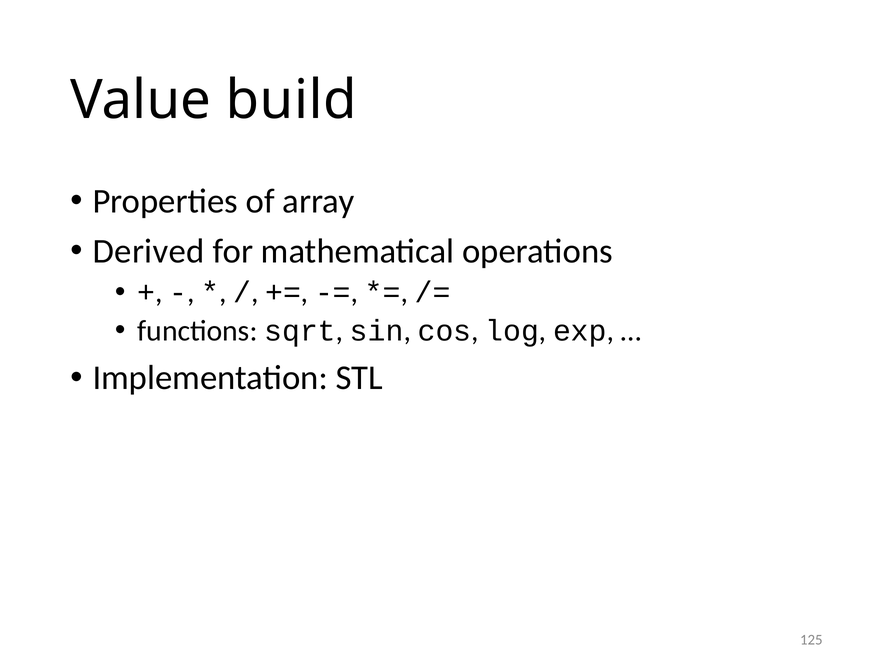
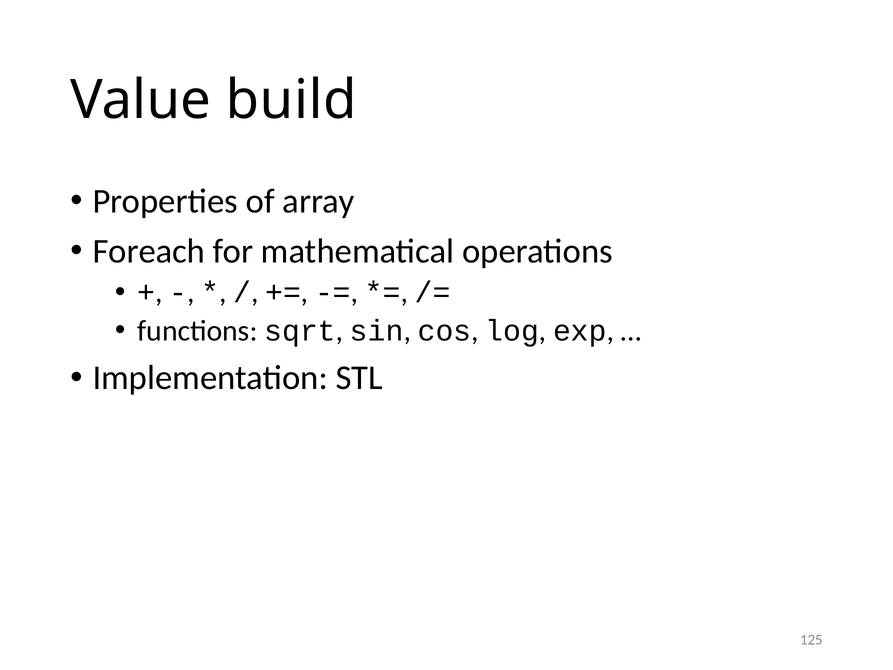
Derived: Derived -> Foreach (149, 251)
